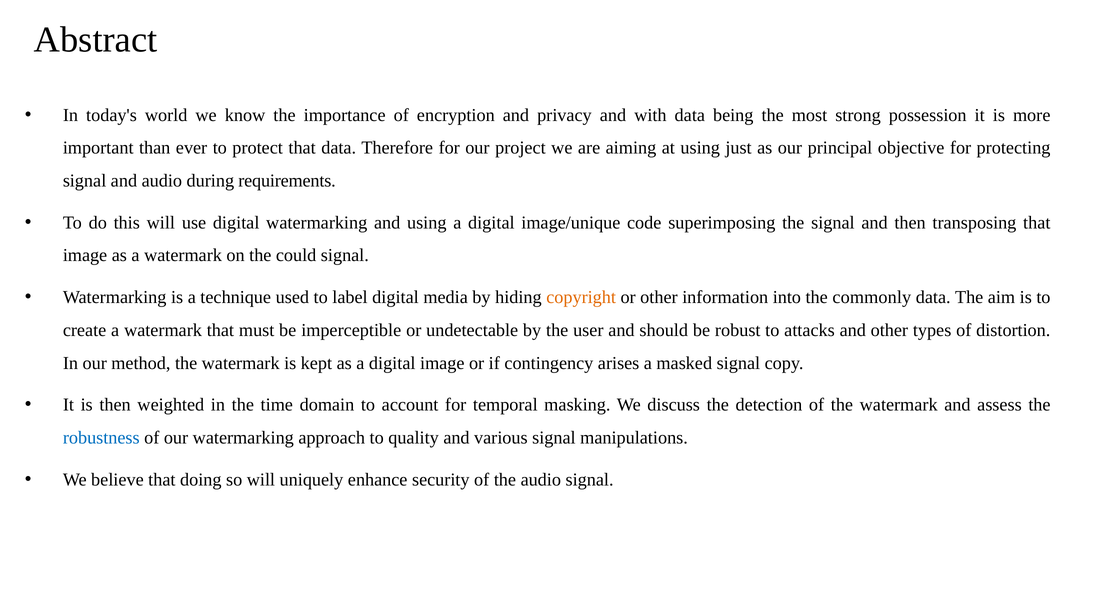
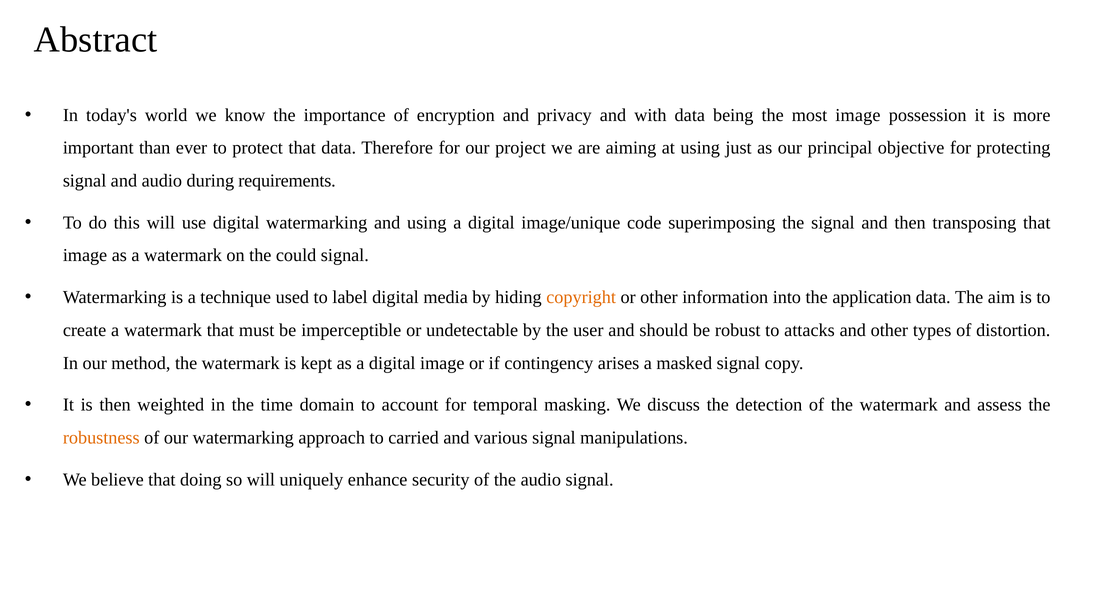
most strong: strong -> image (858, 115)
commonly: commonly -> application (872, 298)
robustness colour: blue -> orange (101, 438)
quality: quality -> carried (414, 438)
